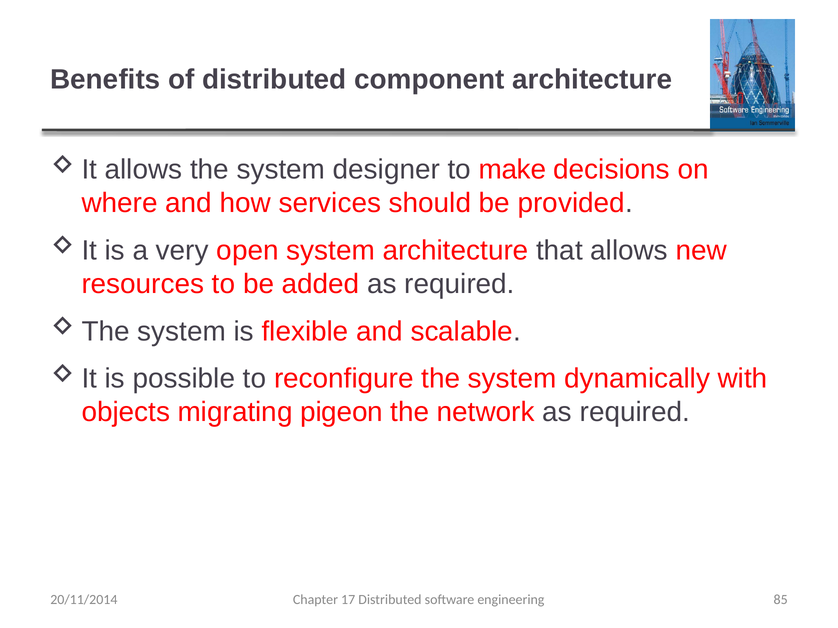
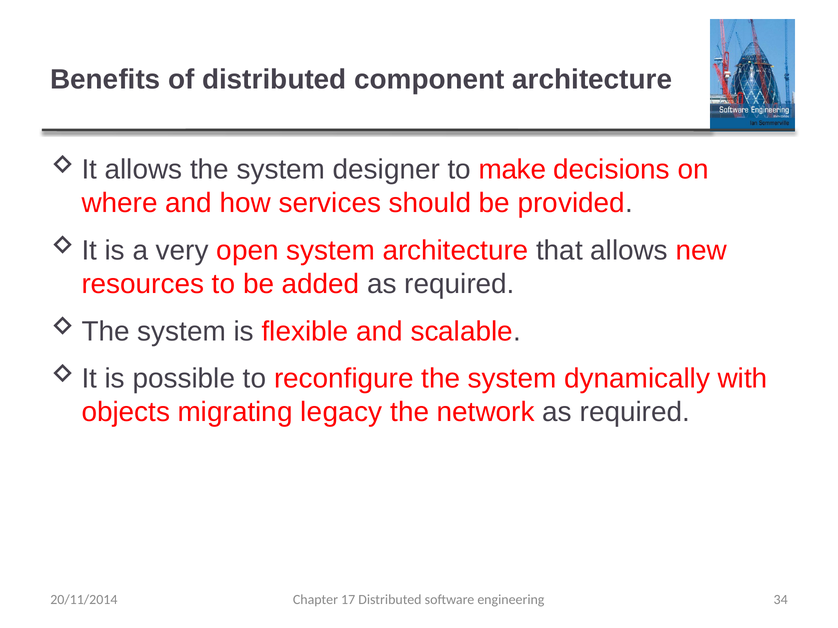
pigeon: pigeon -> legacy (341, 413)
85: 85 -> 34 (781, 600)
